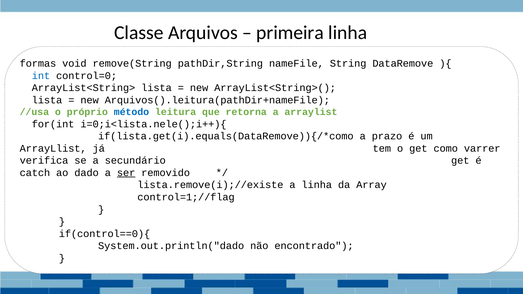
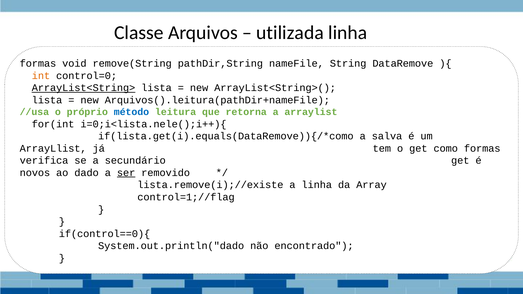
primeira: primeira -> utilizada (290, 33)
int colour: blue -> orange (41, 76)
ArrayList<String> underline: none -> present (84, 88)
prazo: prazo -> salva (387, 136)
como varrer: varrer -> formas (482, 148)
catch: catch -> novos (35, 173)
